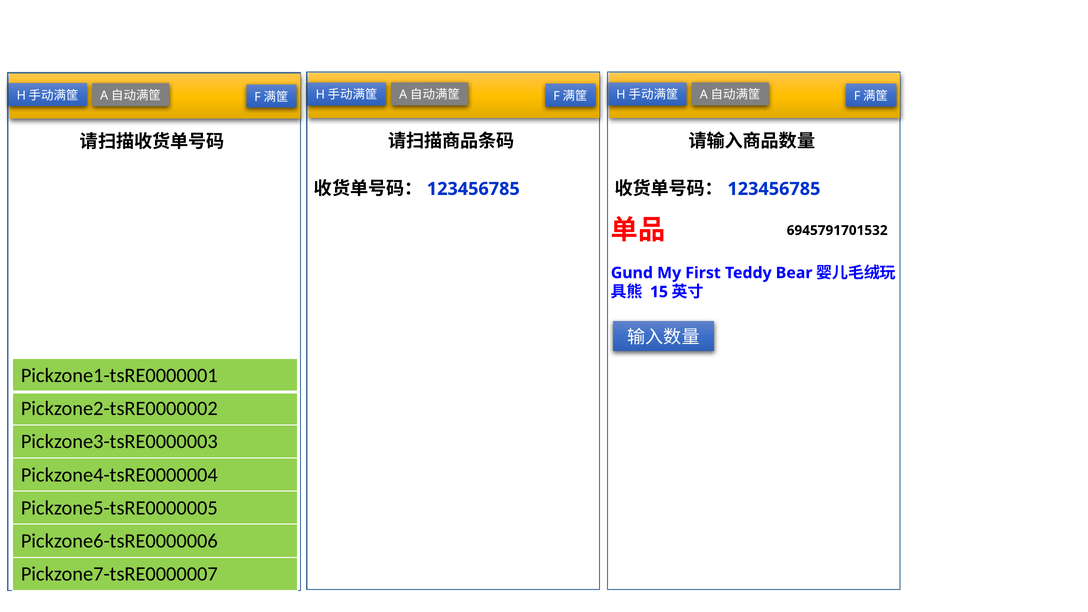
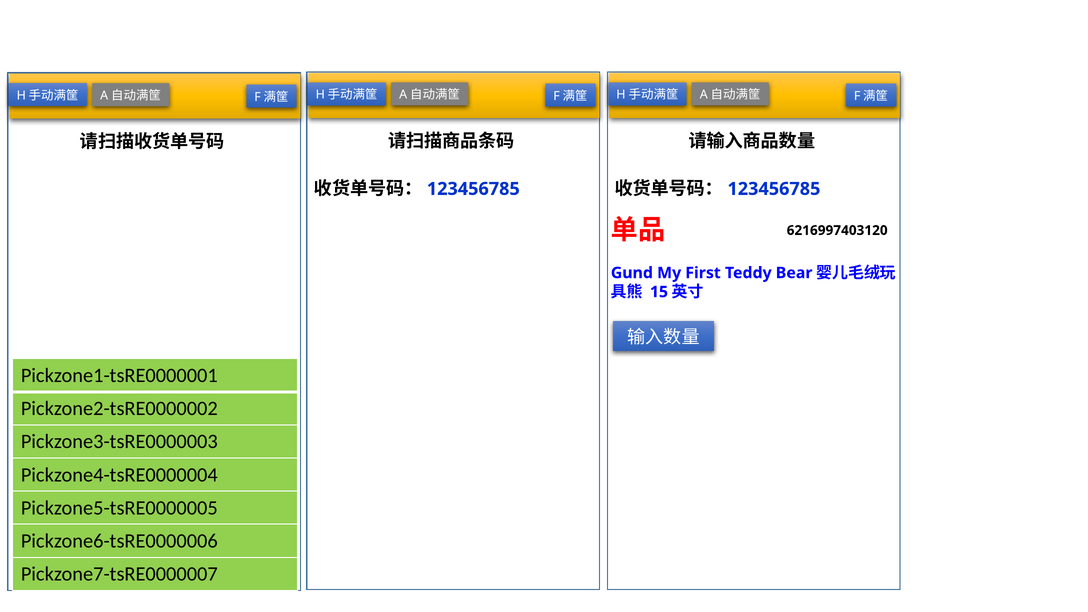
6945791701532: 6945791701532 -> 6216997403120 (837, 230)
